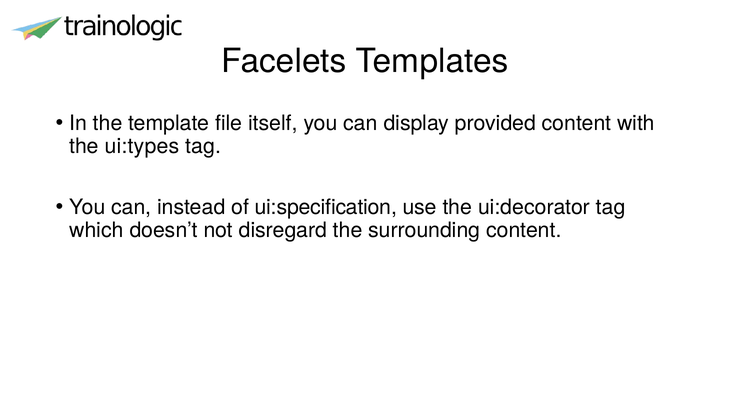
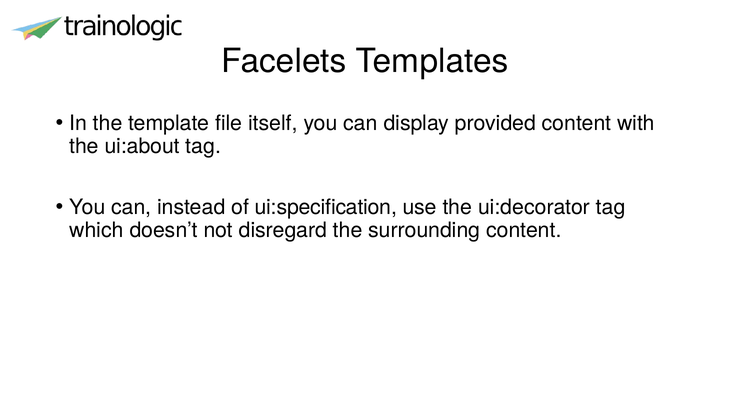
ui:types: ui:types -> ui:about (142, 146)
